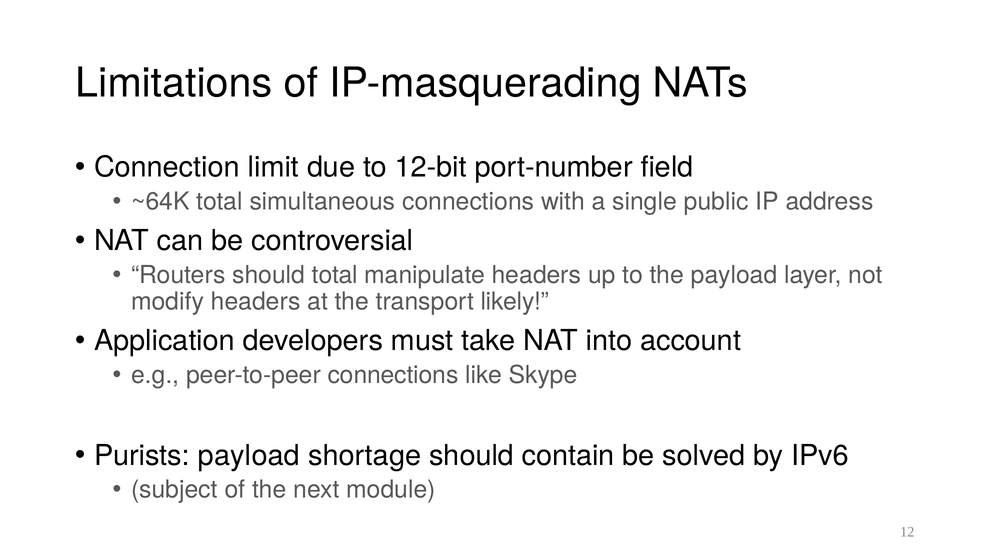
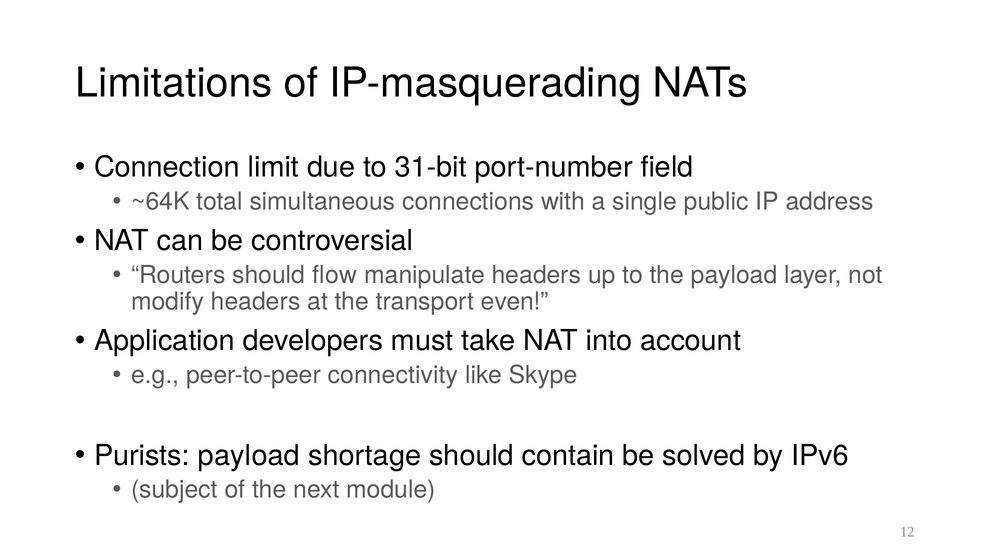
12-bit: 12-bit -> 31-bit (431, 167)
should total: total -> flow (335, 275)
likely: likely -> even (515, 301)
peer-to-peer connections: connections -> connectivity (393, 375)
